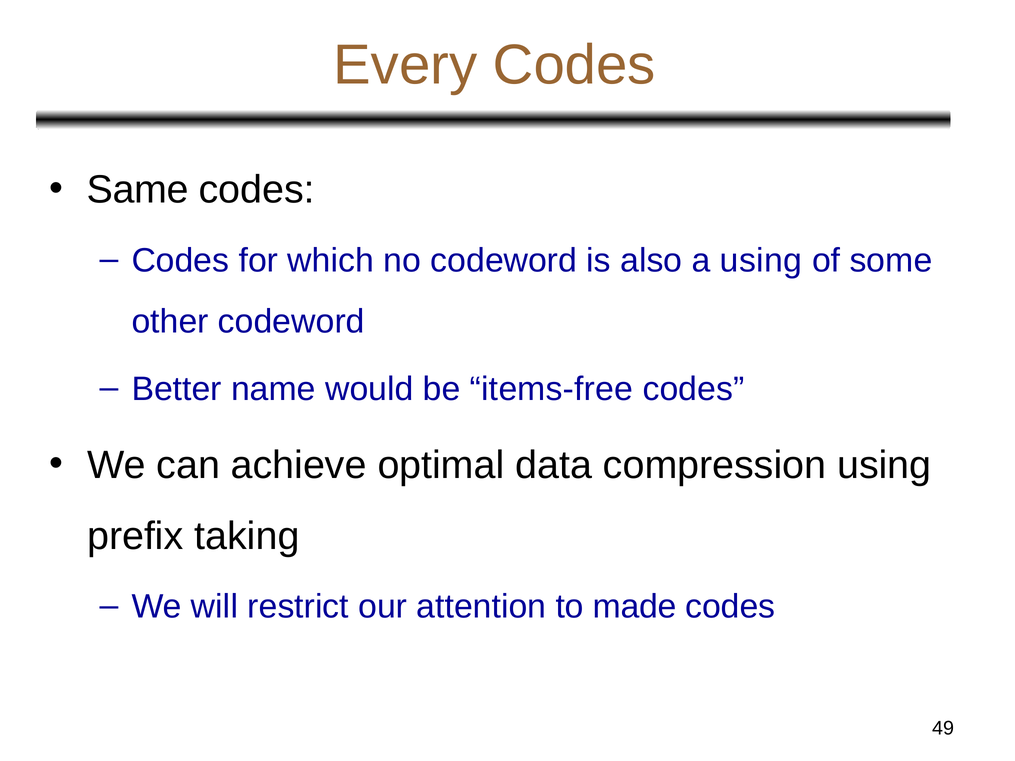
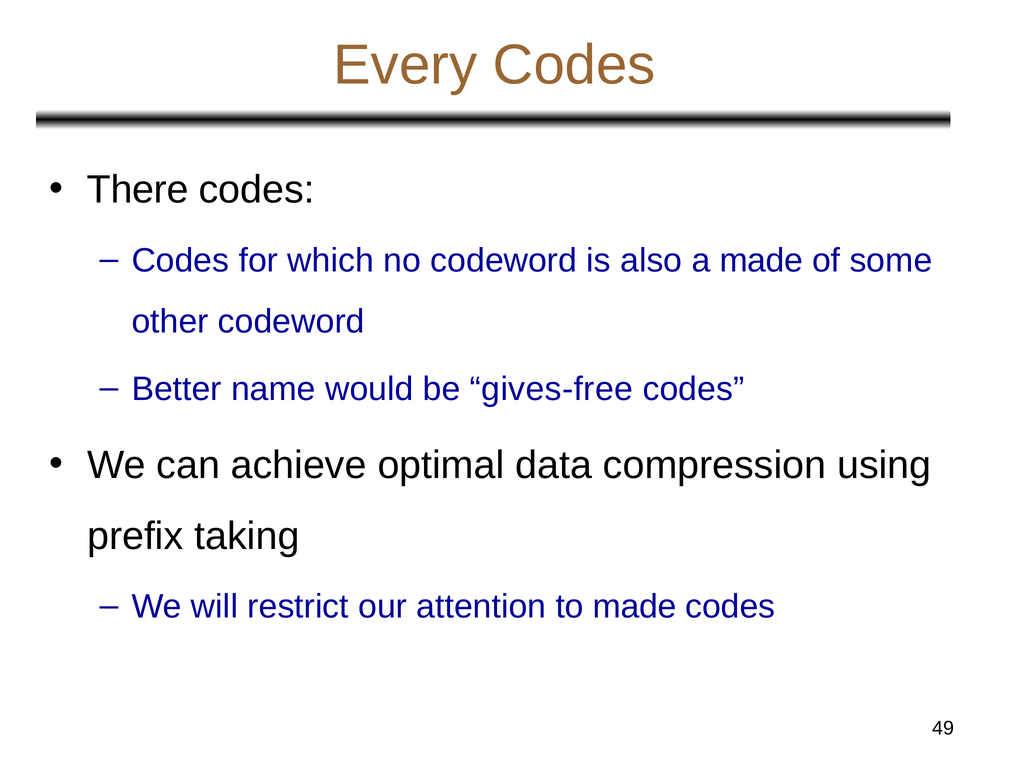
Same: Same -> There (138, 190)
a using: using -> made (761, 261)
items-free: items-free -> gives-free (551, 389)
